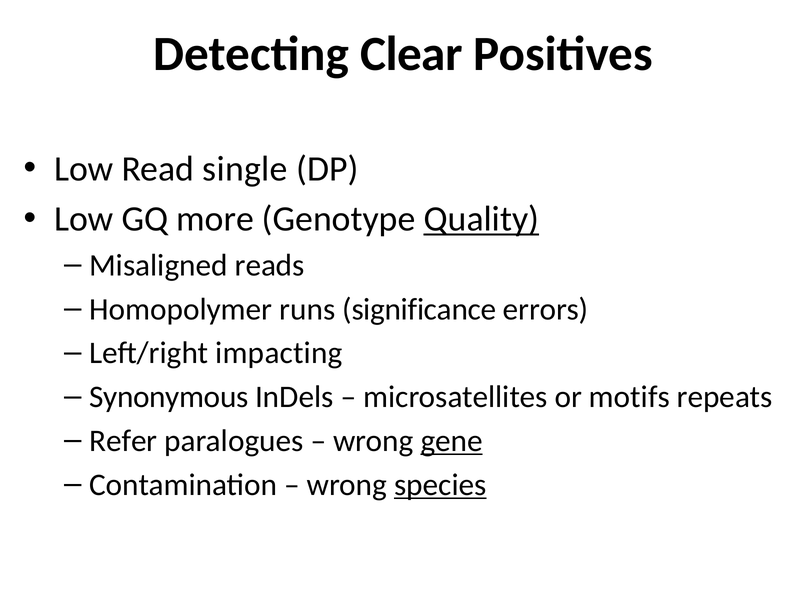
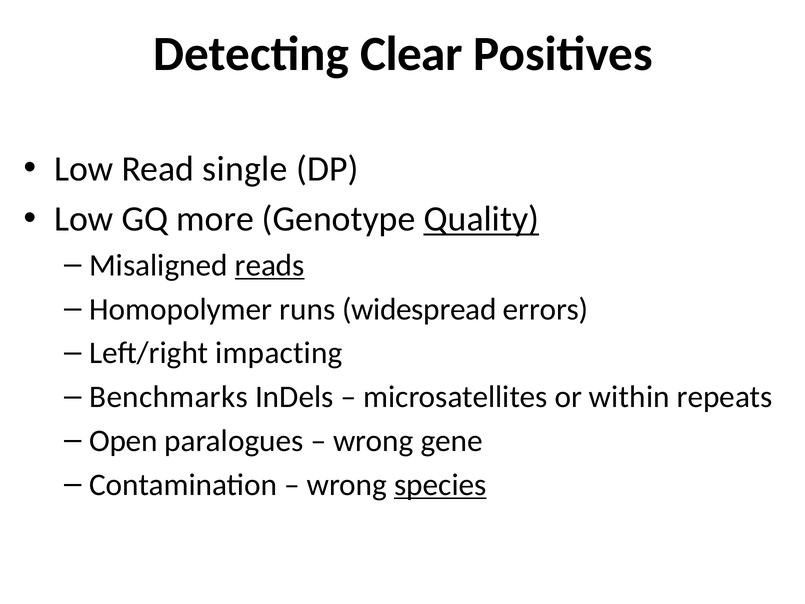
reads underline: none -> present (270, 265)
significance: significance -> widespread (419, 309)
Synonymous: Synonymous -> Benchmarks (169, 397)
motifs: motifs -> within (629, 397)
Refer: Refer -> Open (123, 441)
gene underline: present -> none (452, 441)
